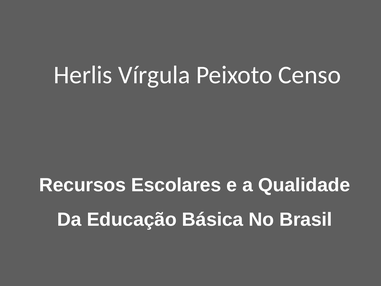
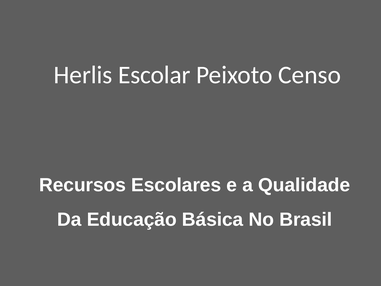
Vírgula: Vírgula -> Escolar (154, 75)
